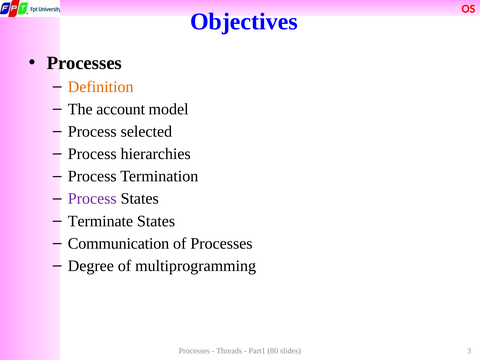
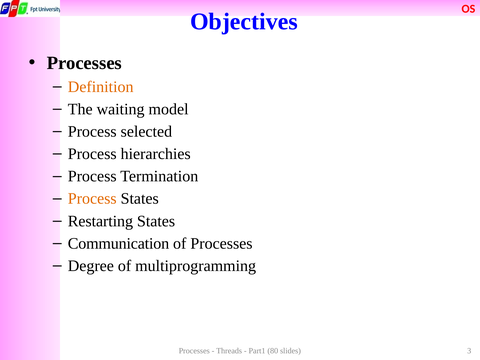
account: account -> waiting (121, 109)
Process colour: purple -> orange (92, 199)
Terminate: Terminate -> Restarting (100, 221)
